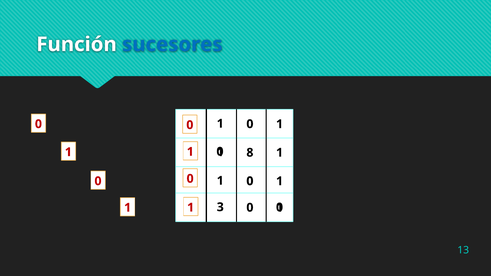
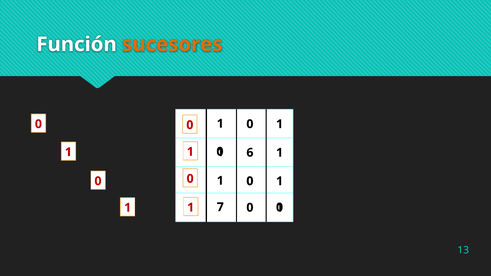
sucesores colour: blue -> orange (172, 44)
8: 8 -> 6 (250, 153)
3: 3 -> 7 (220, 207)
